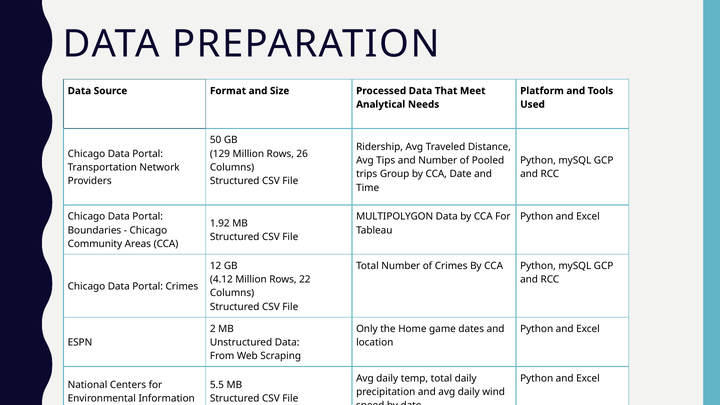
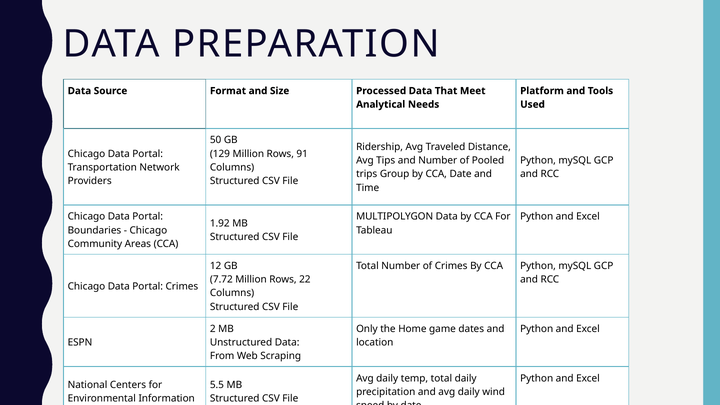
26: 26 -> 91 (302, 154)
4.12: 4.12 -> 7.72 (221, 280)
